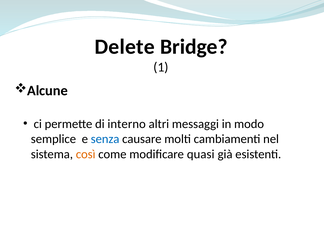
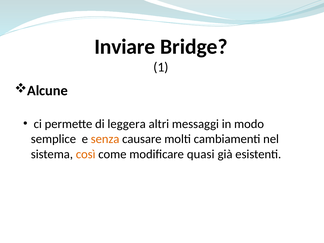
Delete: Delete -> Inviare (125, 47)
interno: interno -> leggera (127, 124)
senza colour: blue -> orange (105, 139)
